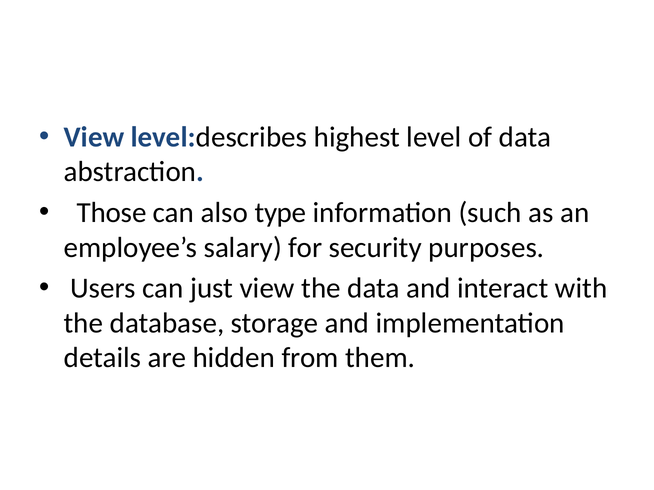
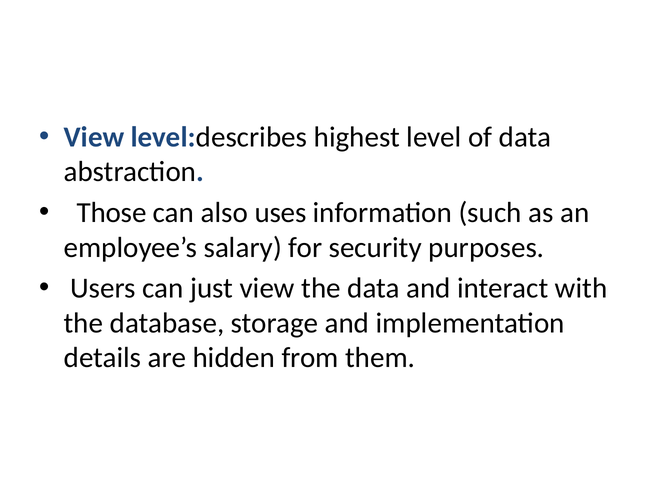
type: type -> uses (280, 213)
